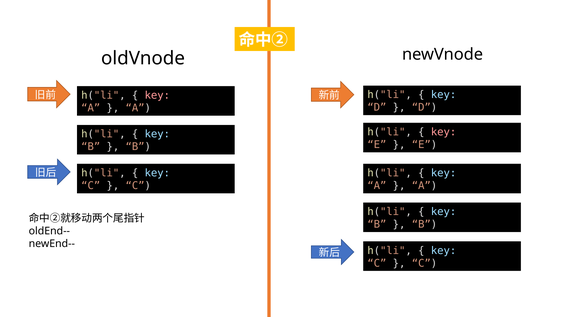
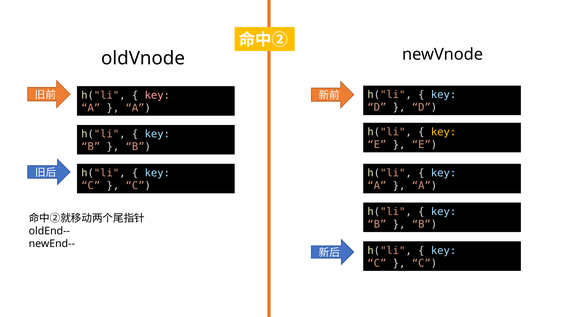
key colour: pink -> yellow (444, 132)
